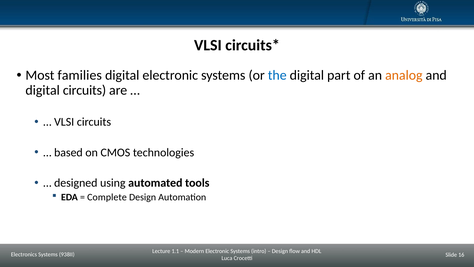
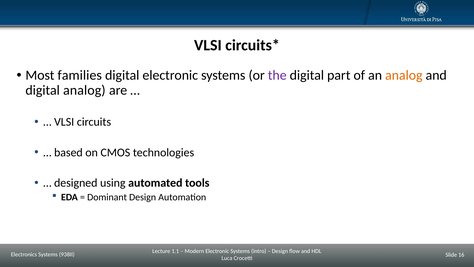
the colour: blue -> purple (277, 75)
digital circuits: circuits -> analog (84, 90)
Complete: Complete -> Dominant (107, 197)
